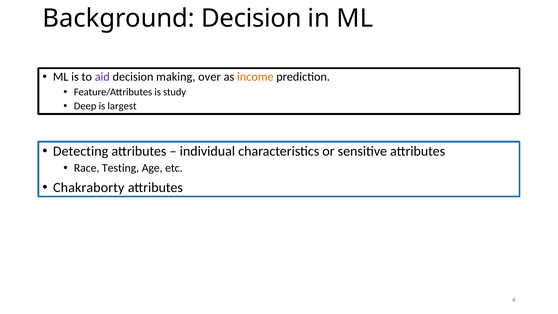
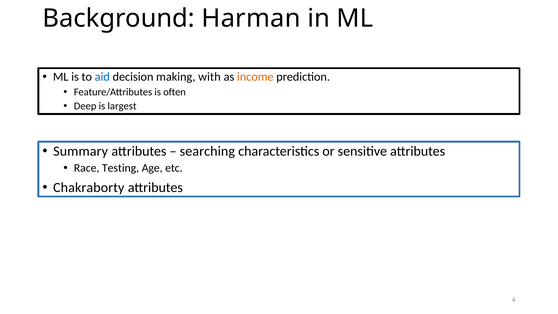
Background Decision: Decision -> Harman (251, 19)
aid colour: purple -> blue (102, 77)
over: over -> with (209, 77)
study: study -> often (175, 92)
Detecting: Detecting -> Summary (81, 151)
individual: individual -> searching (207, 151)
